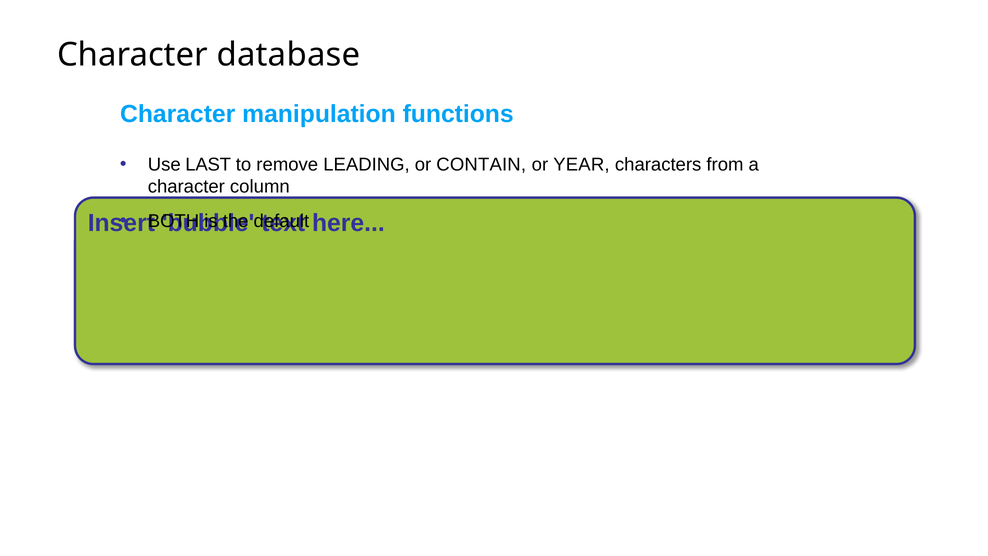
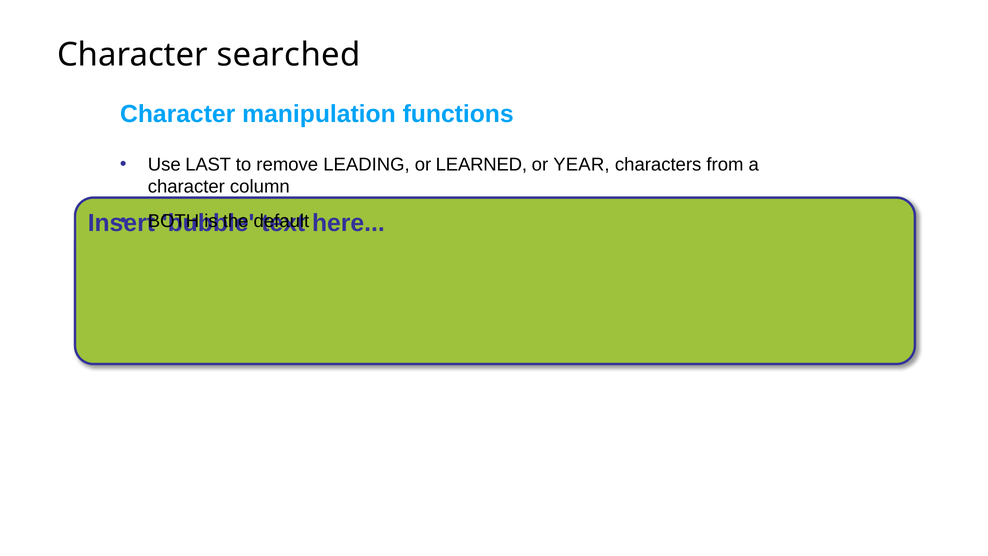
database: database -> searched (289, 55)
CONTAIN: CONTAIN -> LEARNED (481, 164)
